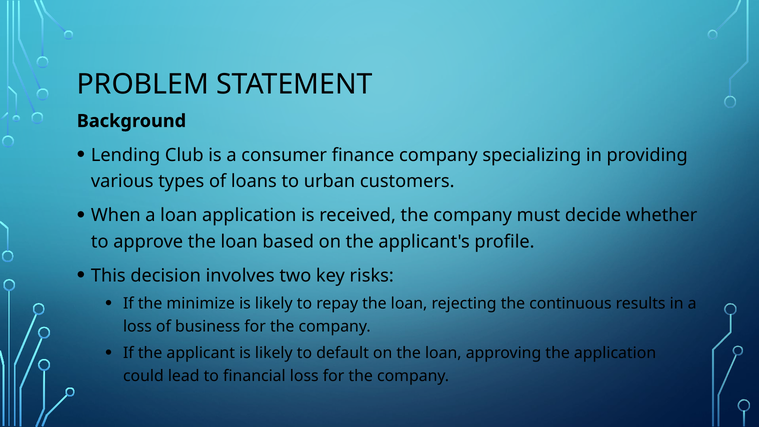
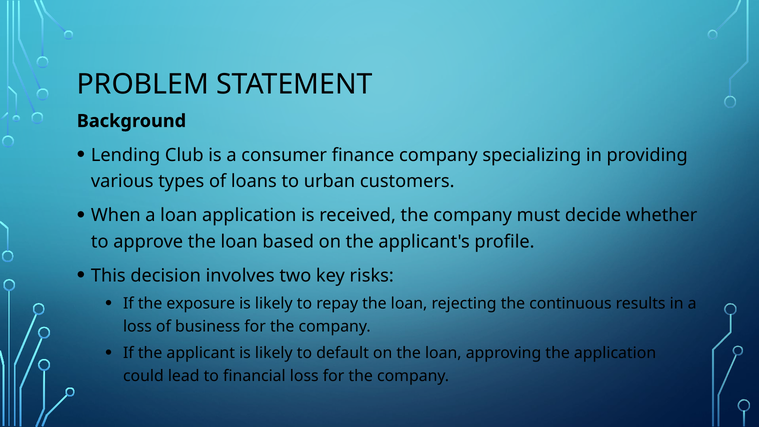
minimize: minimize -> exposure (201, 303)
